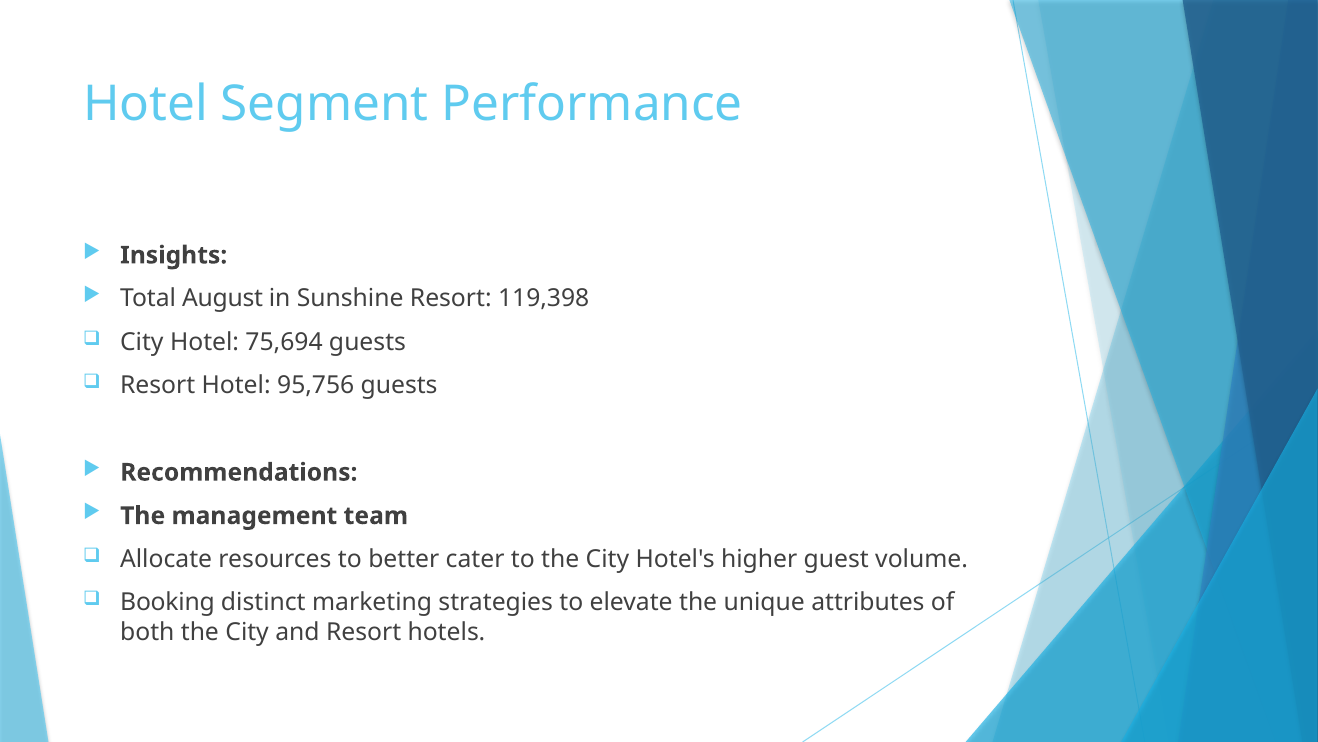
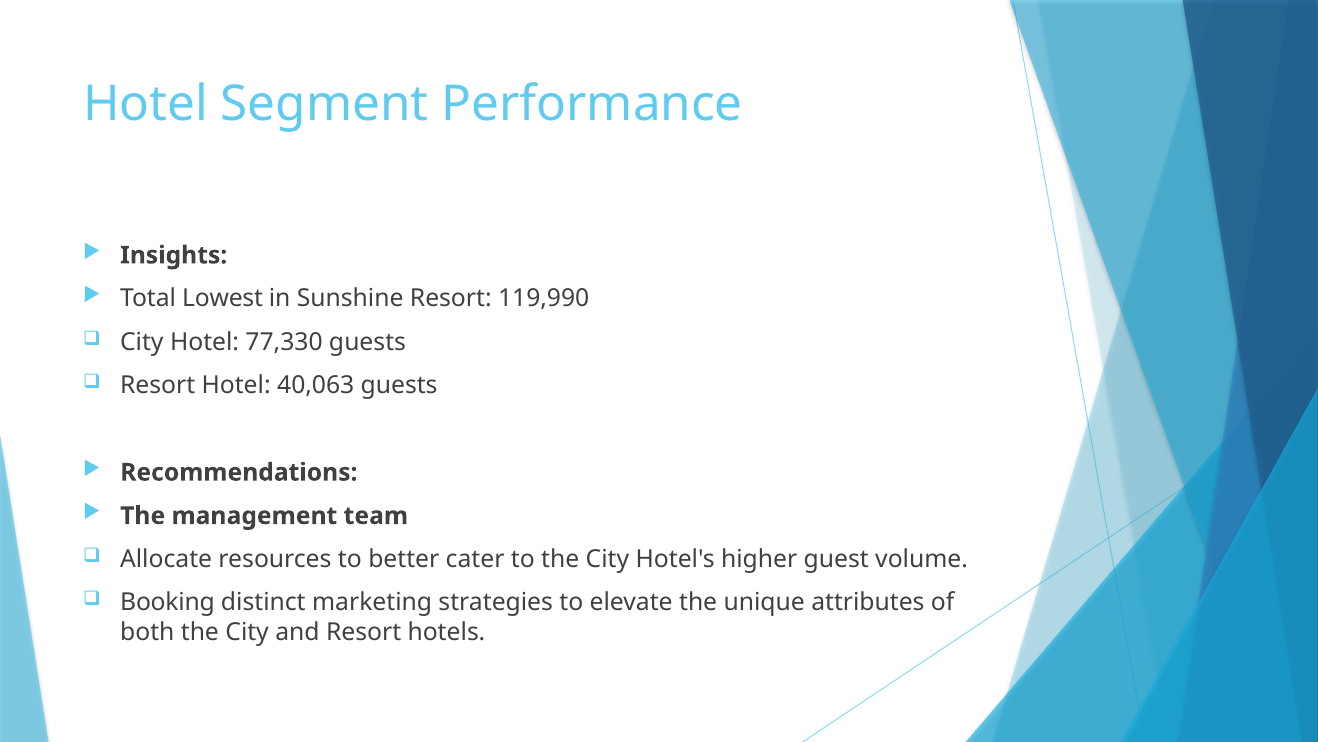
August: August -> Lowest (223, 298)
119,398: 119,398 -> 119,990 (544, 298)
75,694: 75,694 -> 77,330 (284, 342)
95,756: 95,756 -> 40,063 (316, 385)
